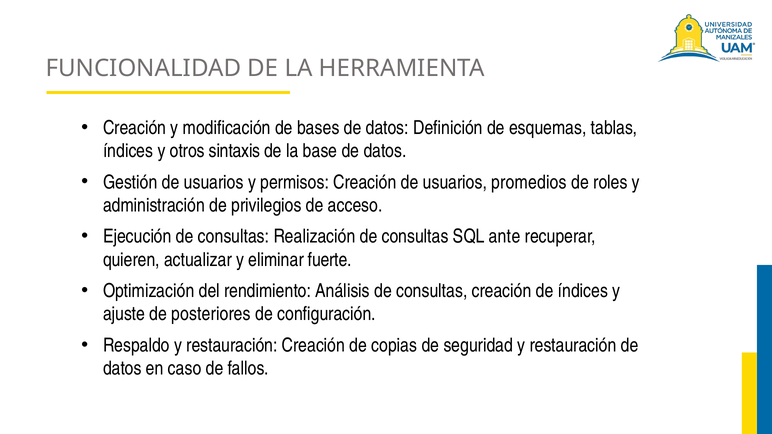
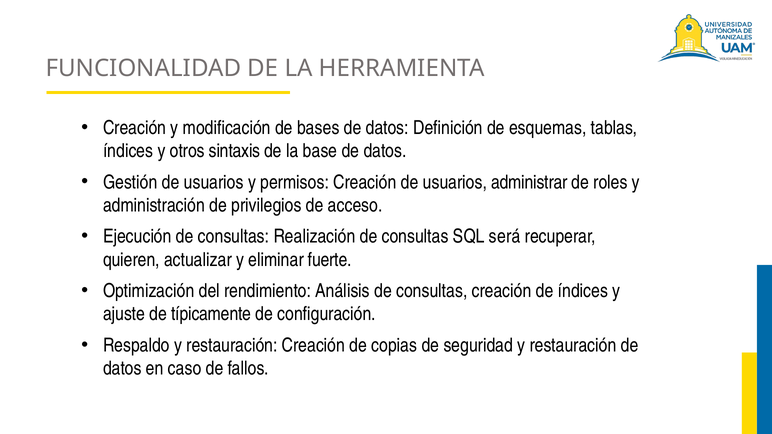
promedios: promedios -> administrar (529, 182)
ante: ante -> será (505, 237)
posteriores: posteriores -> típicamente (211, 314)
